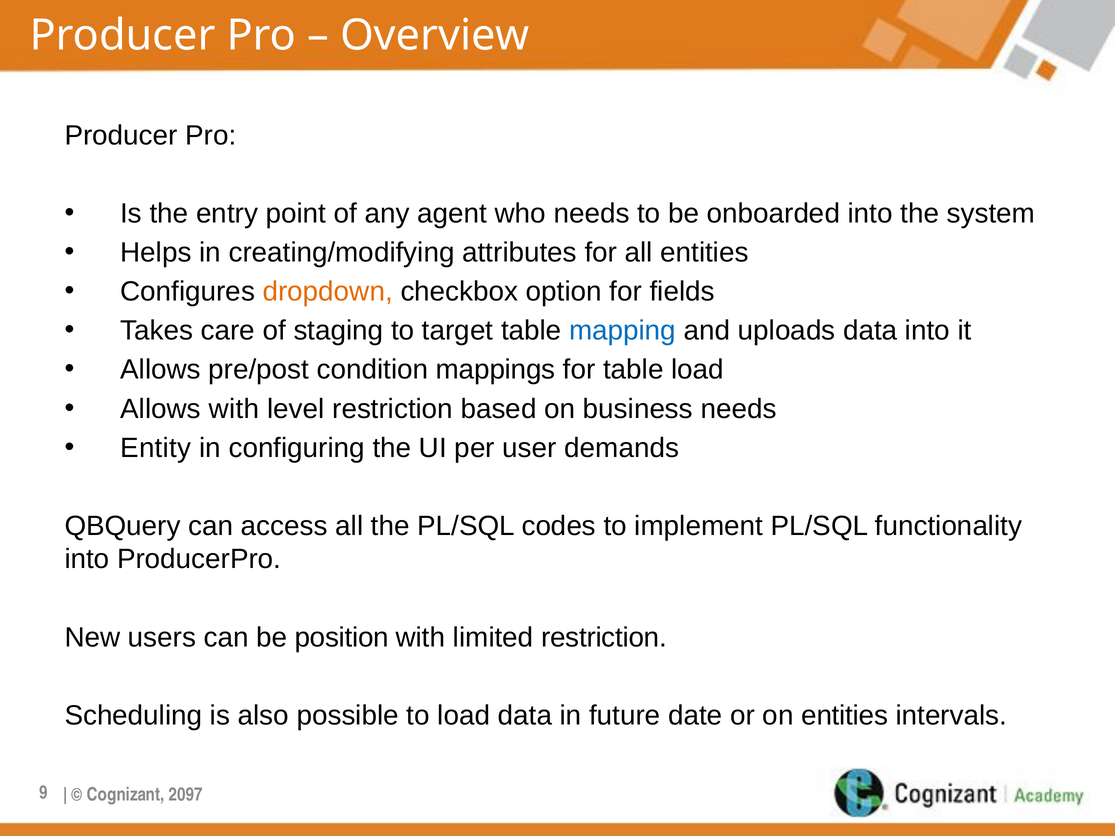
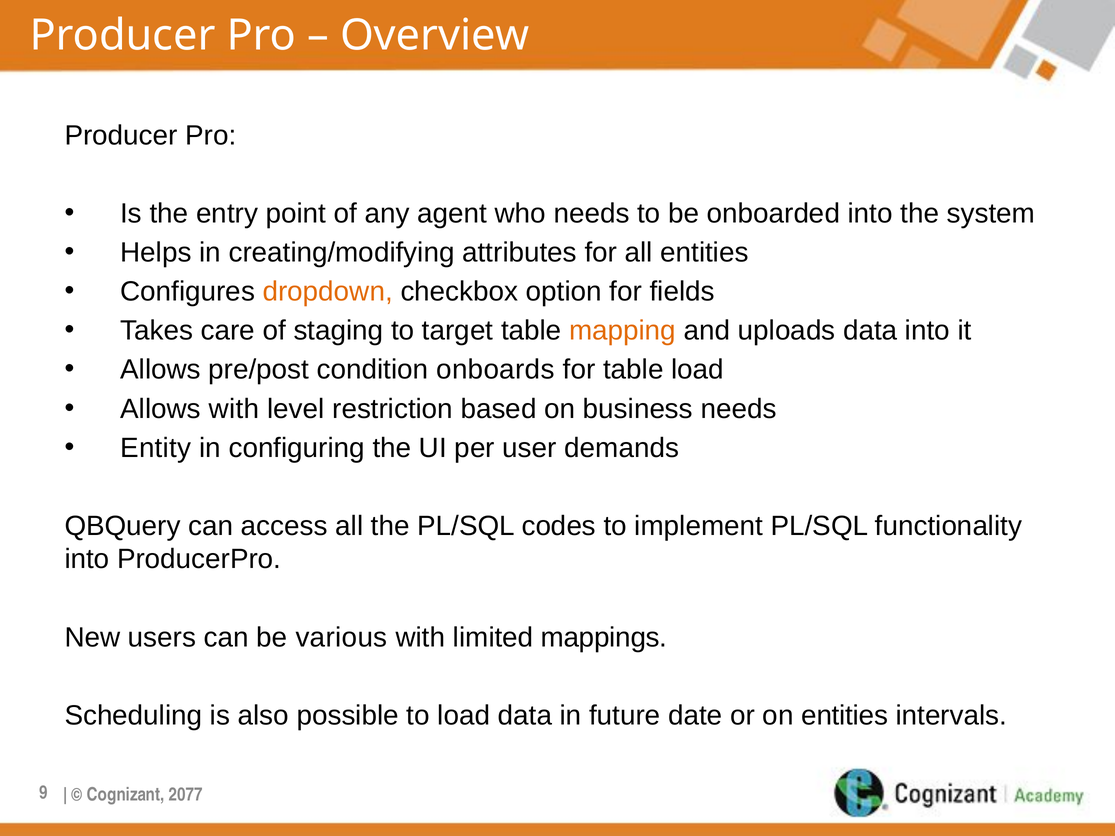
mapping colour: blue -> orange (623, 331)
mappings: mappings -> onboards (495, 370)
position: position -> various (341, 638)
limited restriction: restriction -> mappings (604, 638)
2097: 2097 -> 2077 (186, 795)
